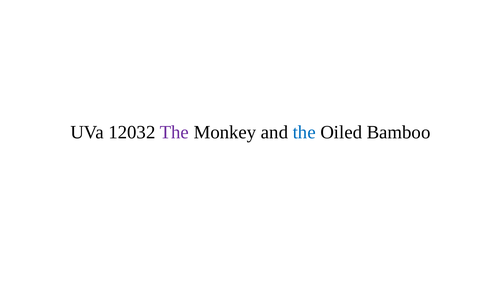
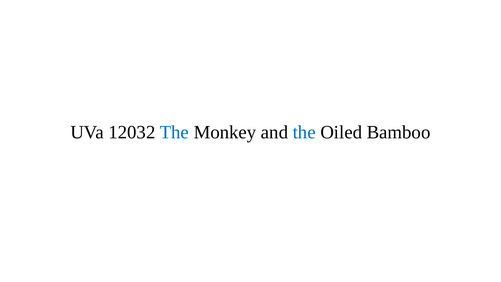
The colour: purple -> blue (174, 132)
